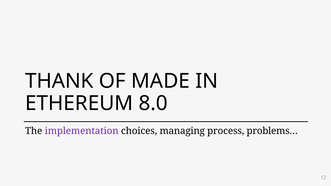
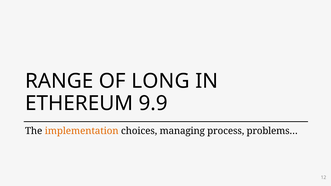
THANK: THANK -> RANGE (59, 81)
MADE: MADE -> LONG (160, 81)
8.0: 8.0 -> 9.9 (153, 103)
implementation colour: purple -> orange (82, 131)
